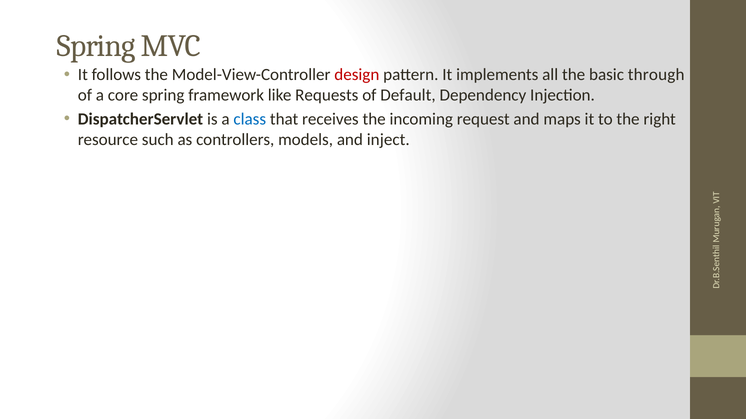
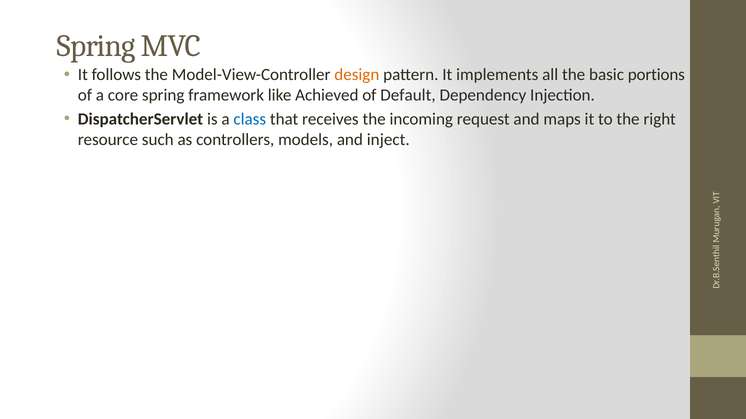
design colour: red -> orange (357, 75)
through: through -> portions (656, 75)
Requests: Requests -> Achieved (327, 95)
